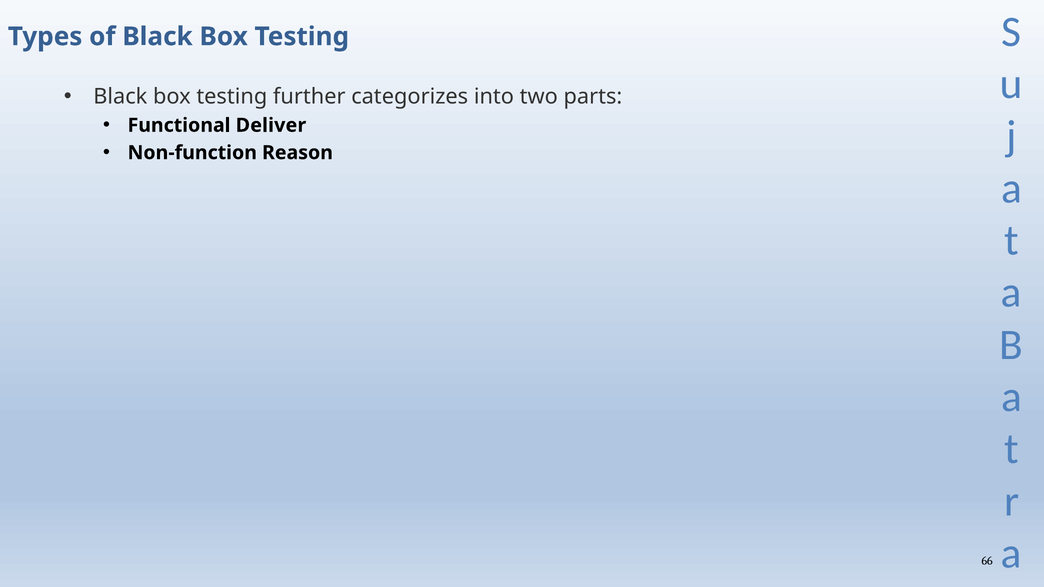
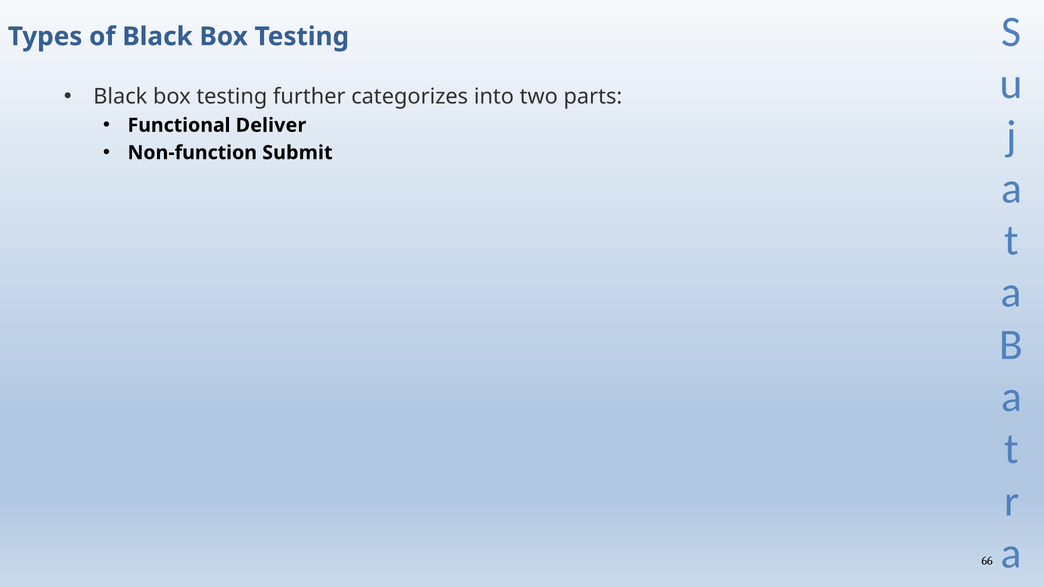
Reason: Reason -> Submit (297, 153)
